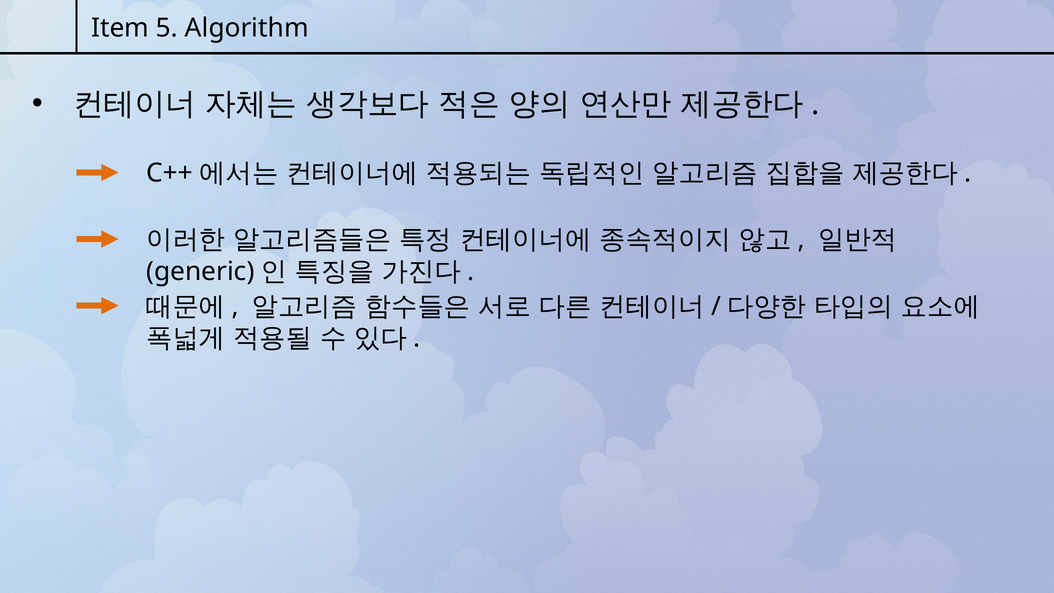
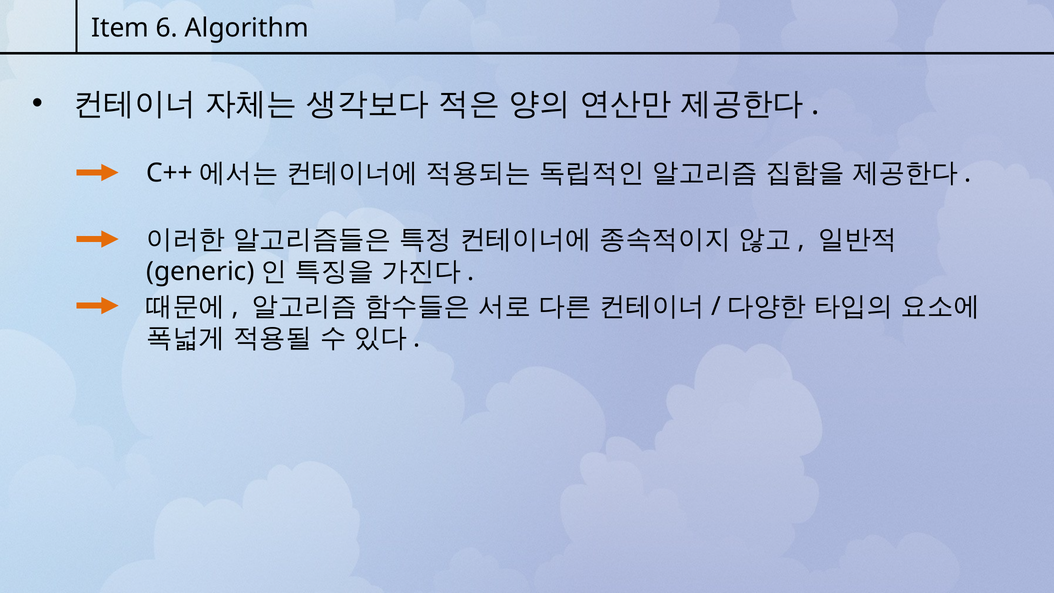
5: 5 -> 6 (167, 28)
